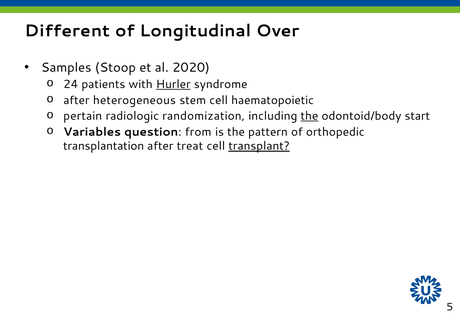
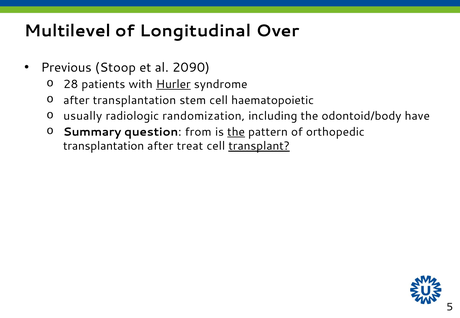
Different: Different -> Multilevel (68, 31)
Samples: Samples -> Previous (66, 68)
2020: 2020 -> 2090 (191, 68)
24: 24 -> 28 (71, 84)
after heterogeneous: heterogeneous -> transplantation (134, 100)
pertain: pertain -> usually (83, 116)
the underline: present -> none (309, 116)
start: start -> have (417, 116)
Variables: Variables -> Summary (92, 132)
the underline: none -> present (236, 132)
